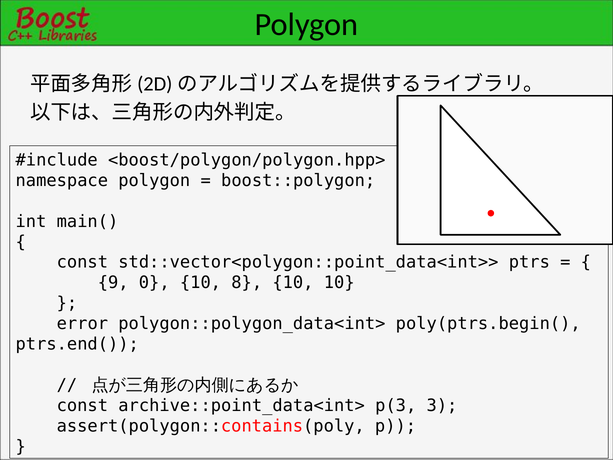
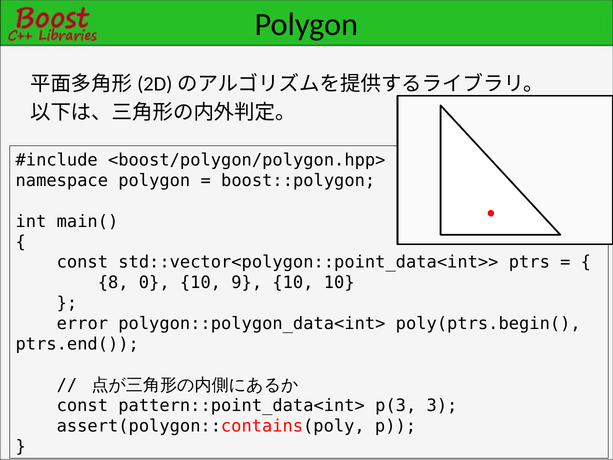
9: 9 -> 8 (113, 283)
8: 8 -> 9 (247, 283)
archive::point_data<int>: archive::point_data<int> -> pattern::point_data<int> (242, 405)
